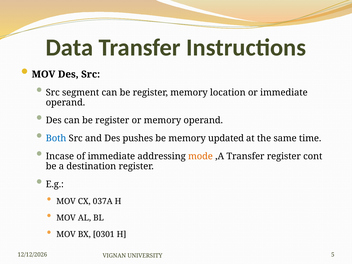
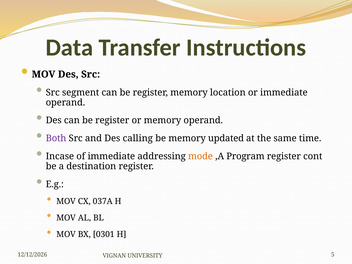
Both colour: blue -> purple (56, 138)
pushes: pushes -> calling (138, 138)
,A Transfer: Transfer -> Program (245, 156)
